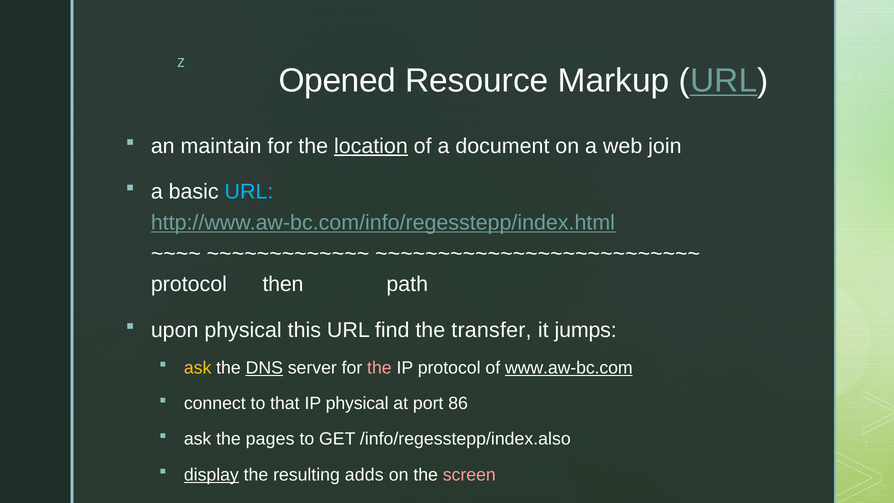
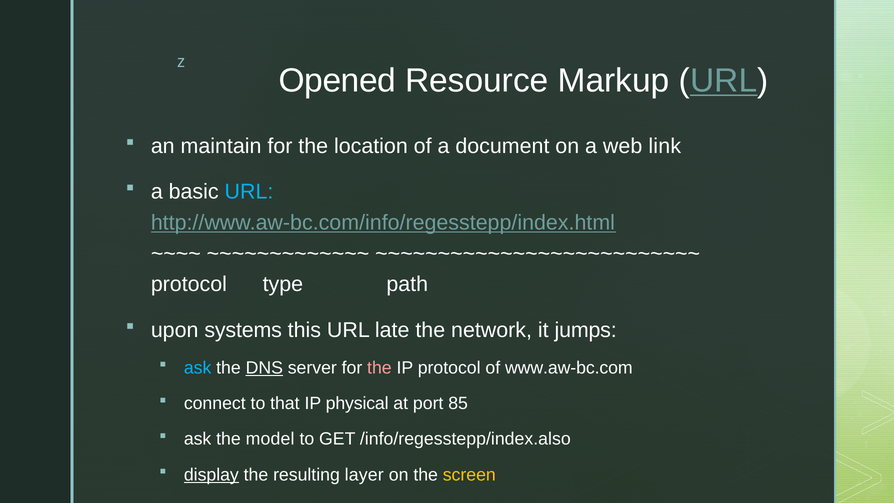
location underline: present -> none (371, 146)
join: join -> link (665, 146)
then: then -> type (283, 284)
upon physical: physical -> systems (243, 330)
find: find -> late (392, 330)
transfer: transfer -> network (492, 330)
ask colour: yellow -> light blue (198, 368)
www.aw-bc.com underline: present -> none (569, 368)
86: 86 -> 85 (458, 403)
pages: pages -> model (270, 439)
adds: adds -> layer (364, 475)
screen colour: pink -> yellow (469, 475)
